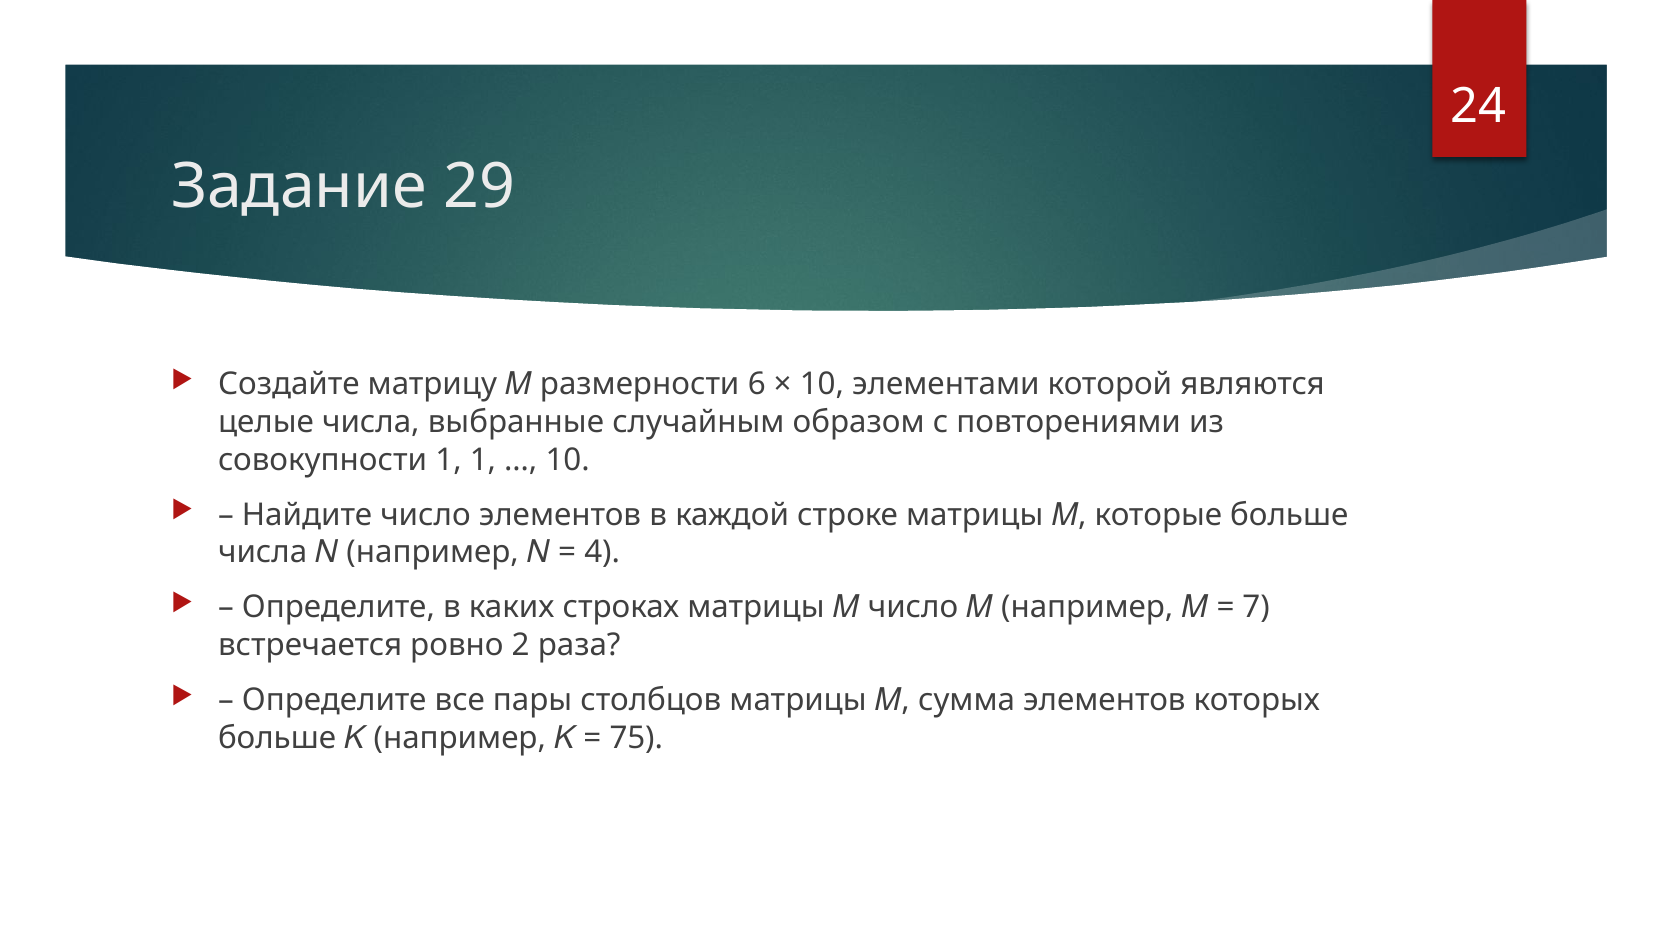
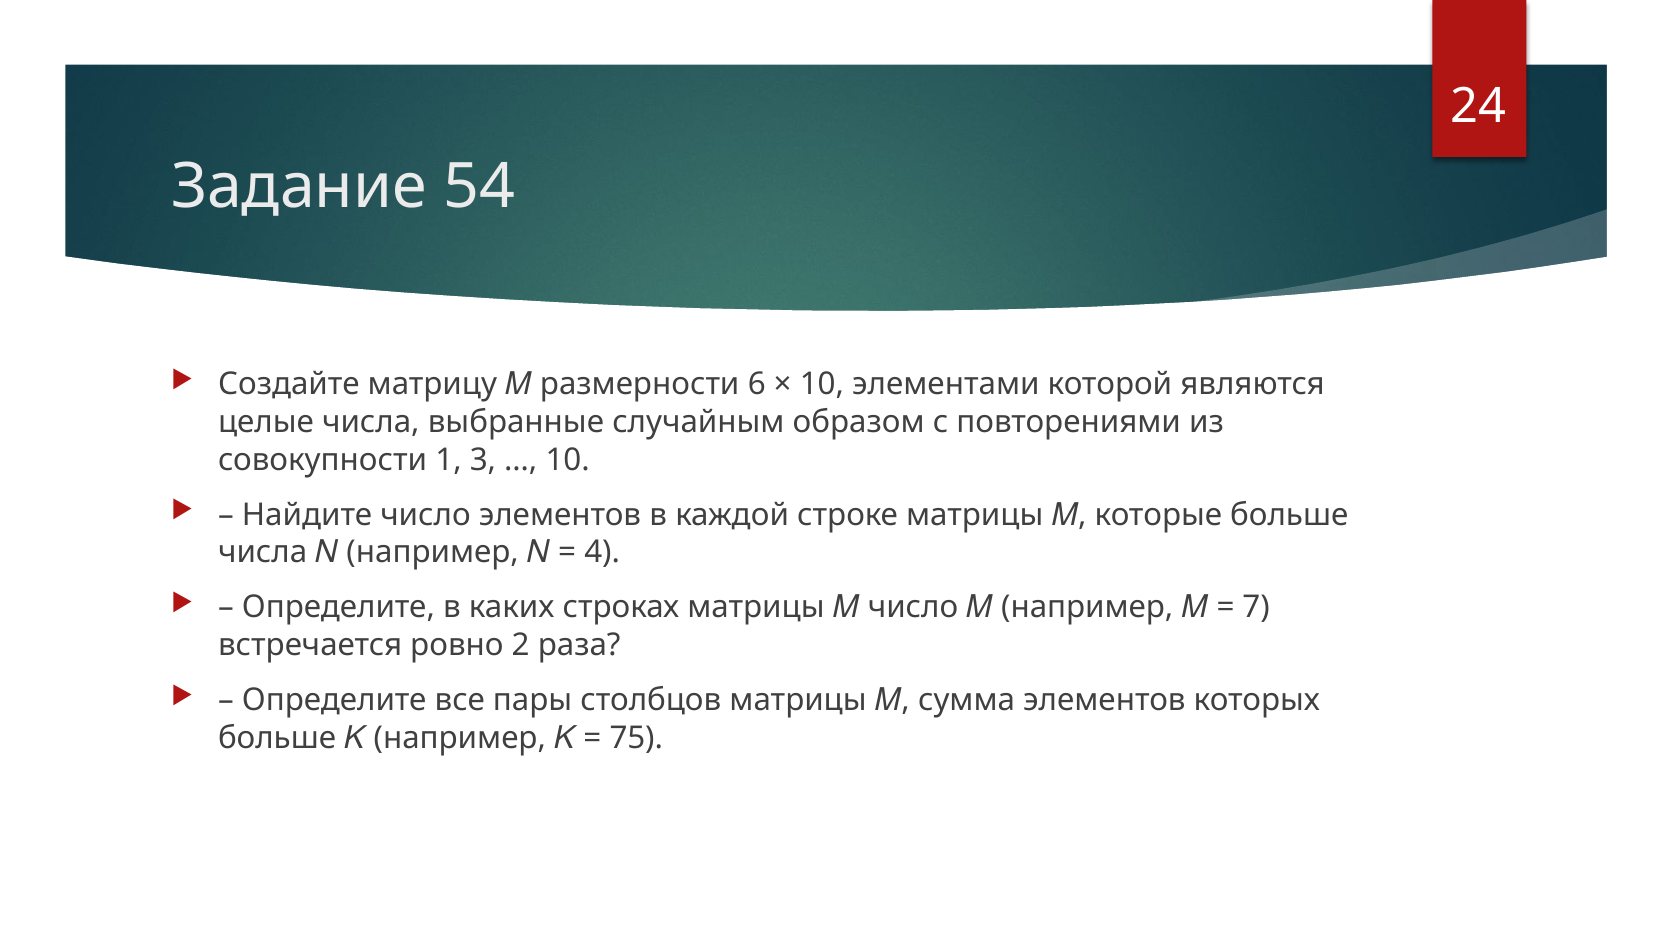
29: 29 -> 54 (479, 186)
1 1: 1 -> 3 (483, 460)
